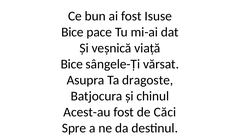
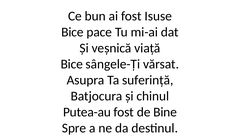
dragoste: dragoste -> suferință (148, 80)
Acest-au: Acest-au -> Putea-au (87, 112)
Căci: Căci -> Bine (165, 112)
